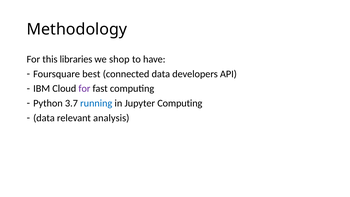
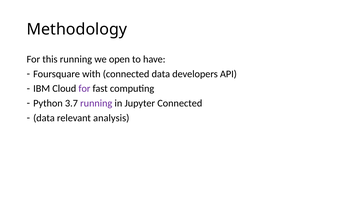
this libraries: libraries -> running (76, 59)
shop: shop -> open (119, 59)
best: best -> with (91, 74)
running colour: blue -> purple (96, 103)
Jupyter Computing: Computing -> Connected (180, 103)
